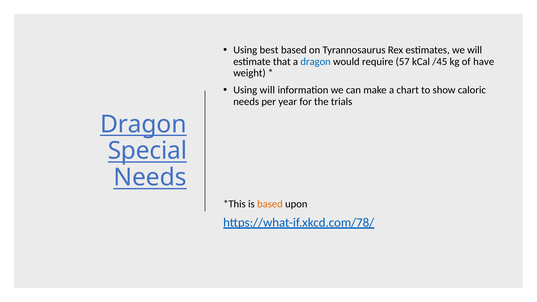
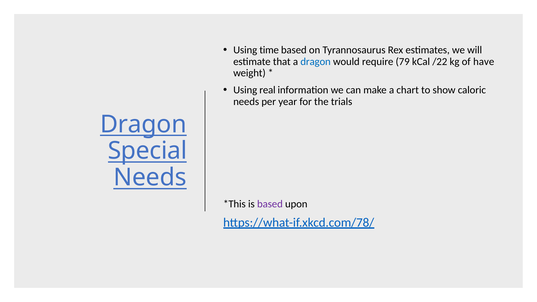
best: best -> time (269, 50)
57: 57 -> 79 (403, 62)
/45: /45 -> /22 (440, 62)
Using will: will -> real (267, 90)
based colour: orange -> purple (270, 204)
